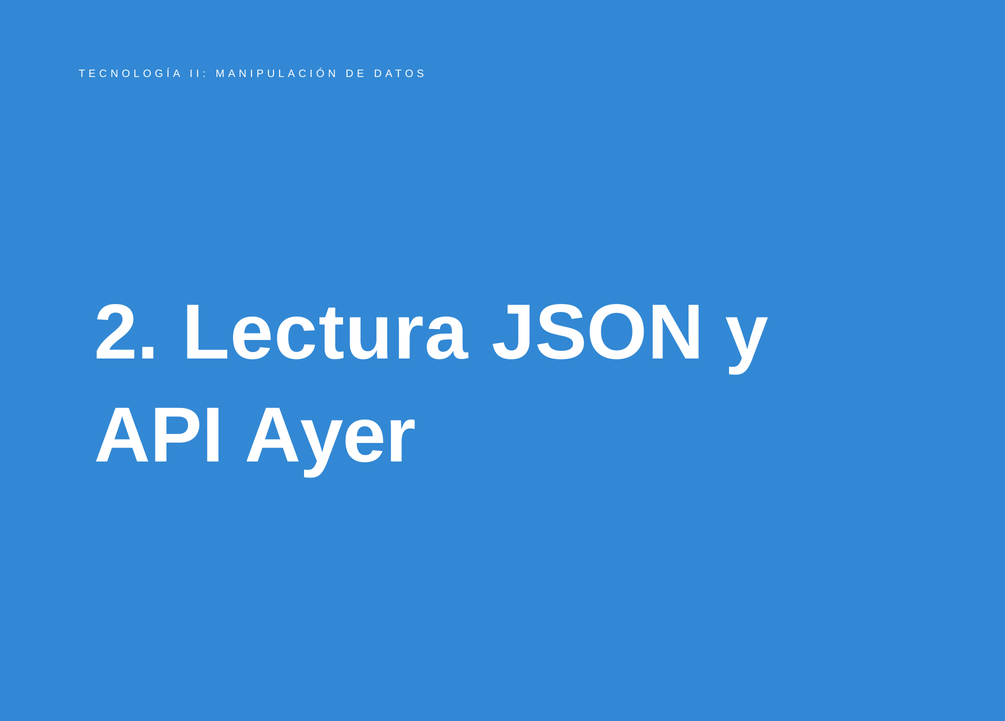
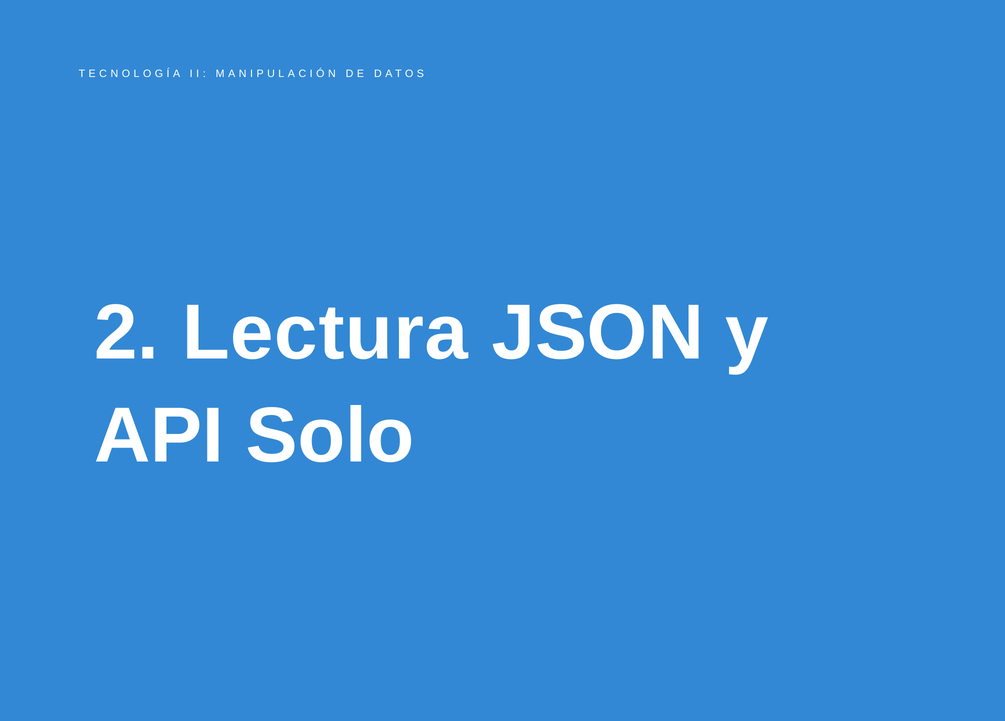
Ayer: Ayer -> Solo (330, 436)
